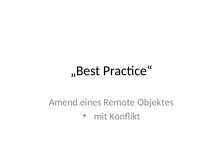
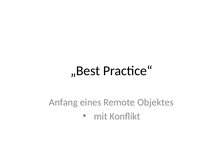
Amend: Amend -> Anfang (63, 103)
